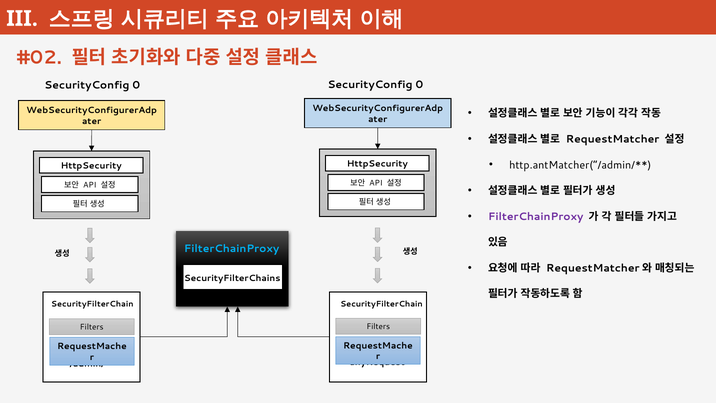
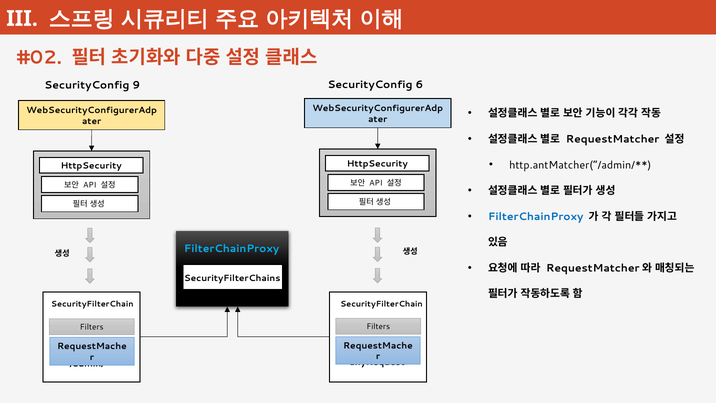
0: 0 -> 9 (136, 85)
0: 0 -> 6 (419, 85)
FilterChainProxy colour: purple -> blue (536, 216)
